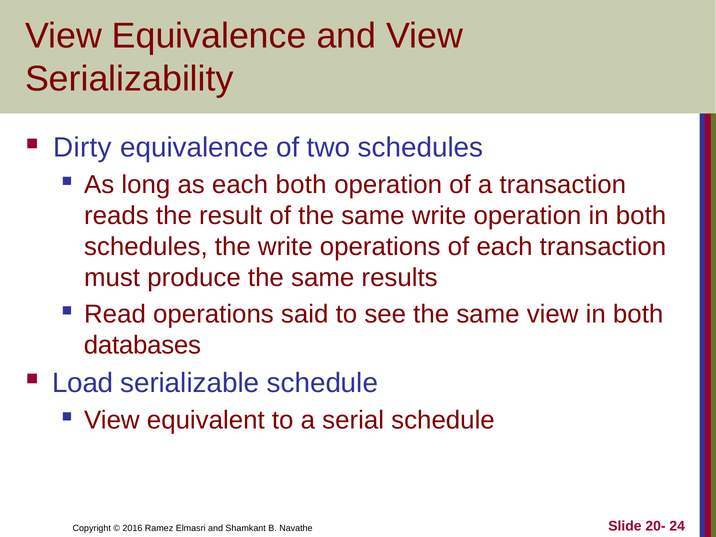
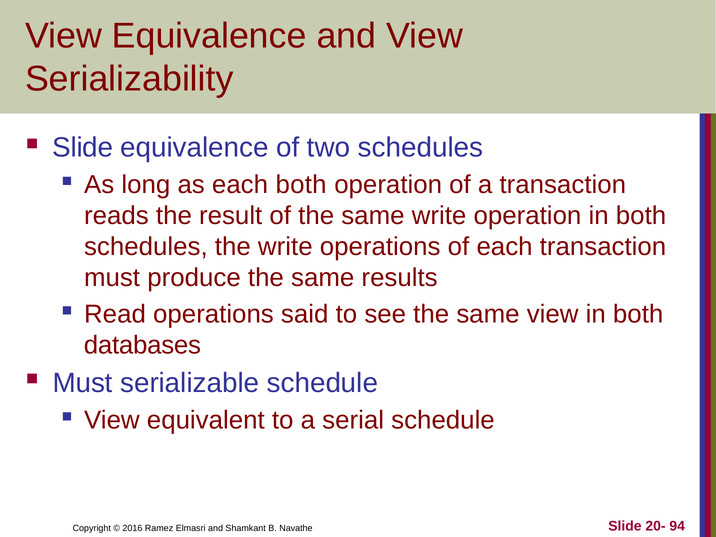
Dirty: Dirty -> Slide (83, 148)
Load: Load -> Must (83, 383)
24: 24 -> 94 (677, 526)
